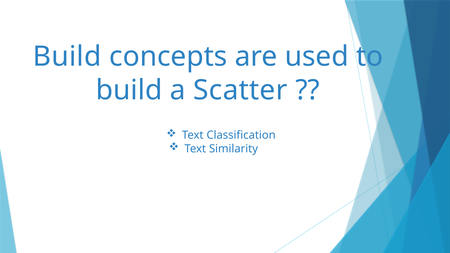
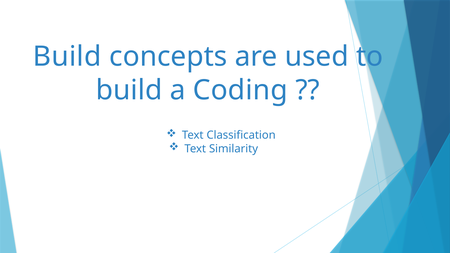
Scatter: Scatter -> Coding (240, 90)
